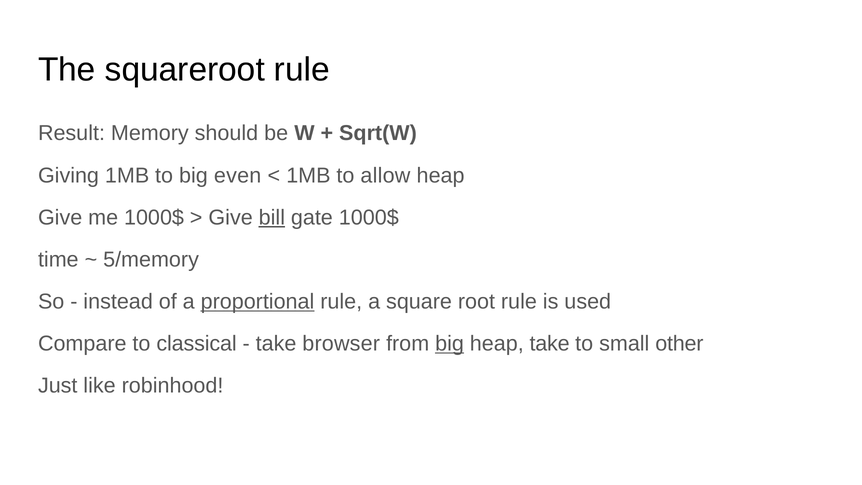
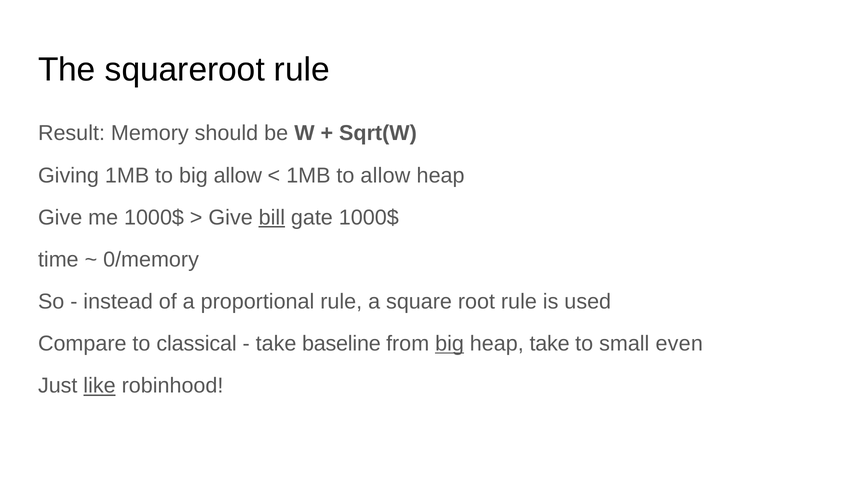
big even: even -> allow (238, 175)
5/memory: 5/memory -> 0/memory (151, 260)
proportional underline: present -> none (258, 302)
browser: browser -> baseline (341, 344)
other: other -> even (679, 344)
like underline: none -> present (100, 386)
